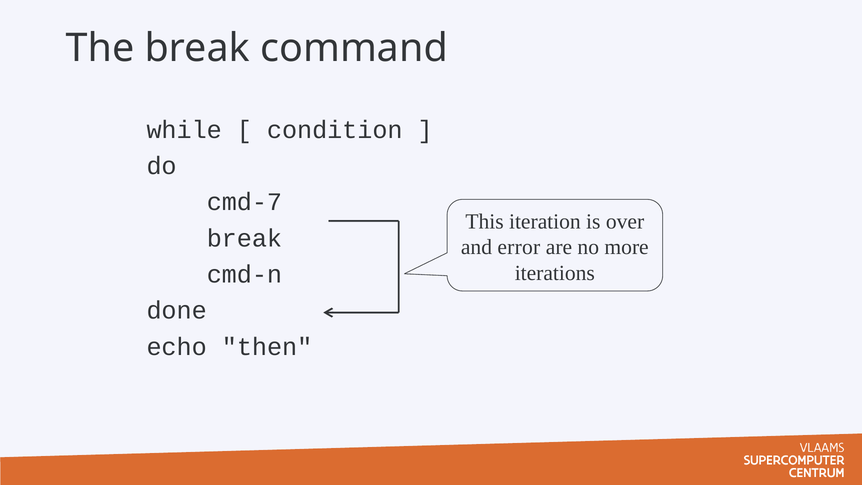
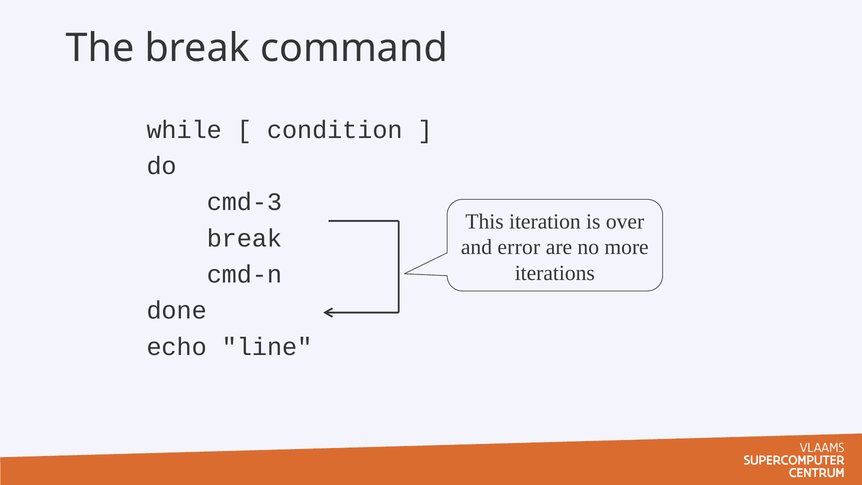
cmd-7: cmd-7 -> cmd-3 (244, 202)
then: then -> line (267, 347)
